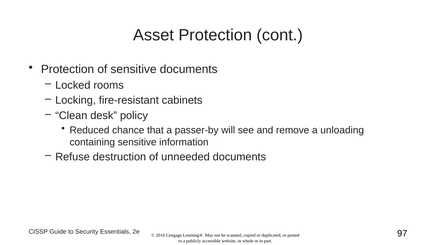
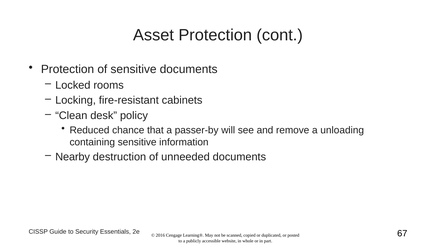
Refuse: Refuse -> Nearby (73, 157)
97: 97 -> 67 (402, 234)
